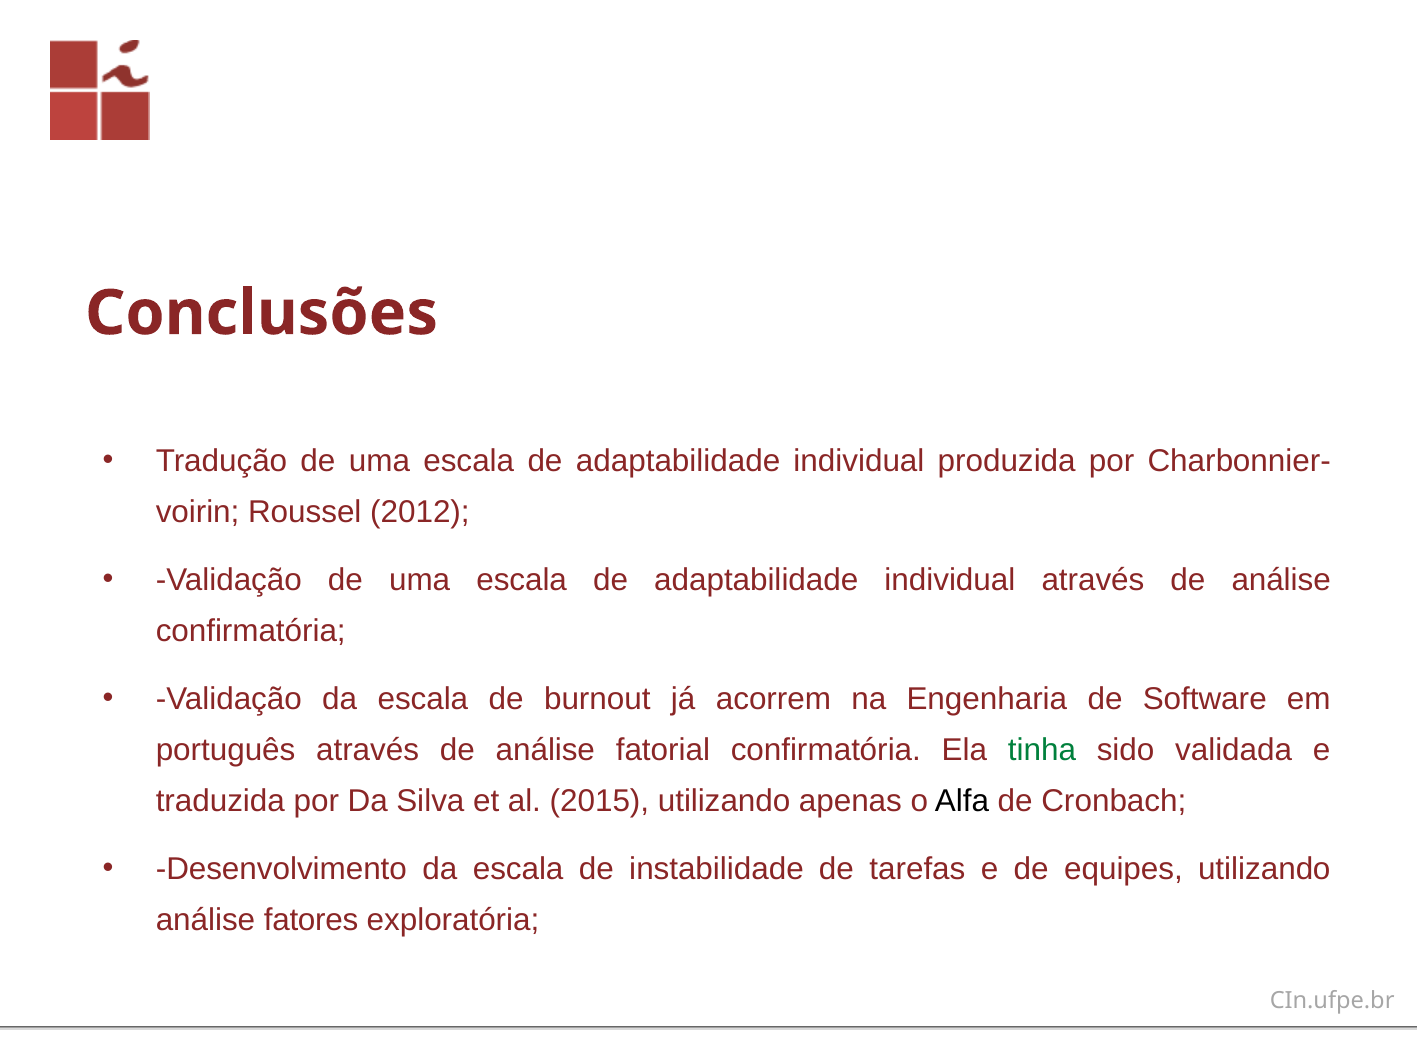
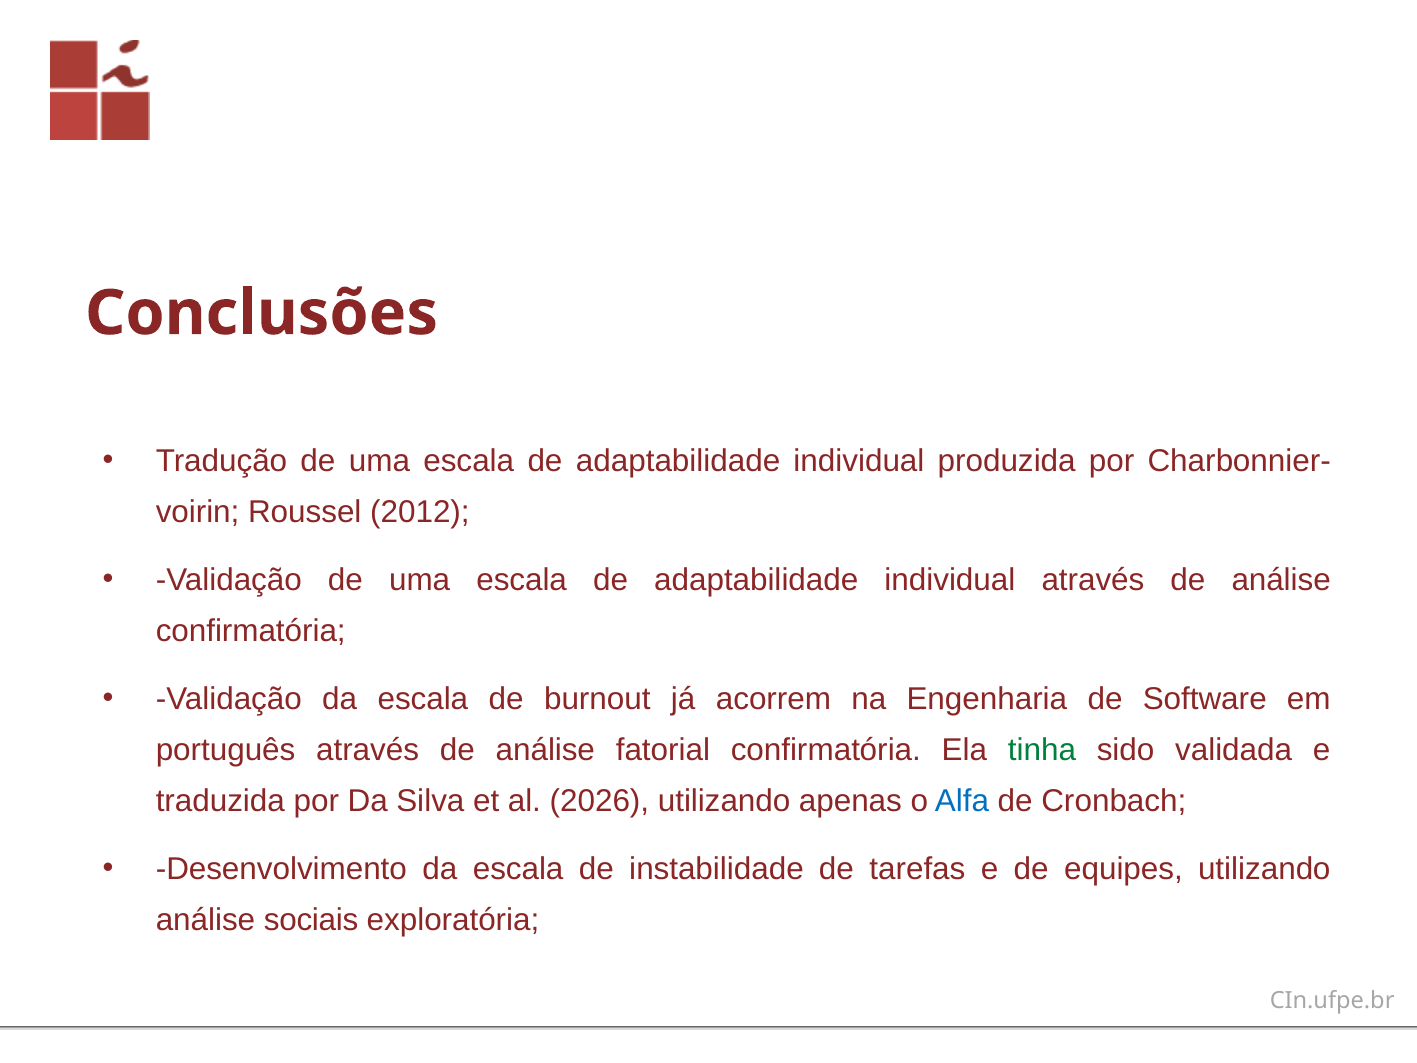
2015: 2015 -> 2026 (599, 801)
Alfa colour: black -> blue (962, 801)
fatores: fatores -> sociais (311, 919)
